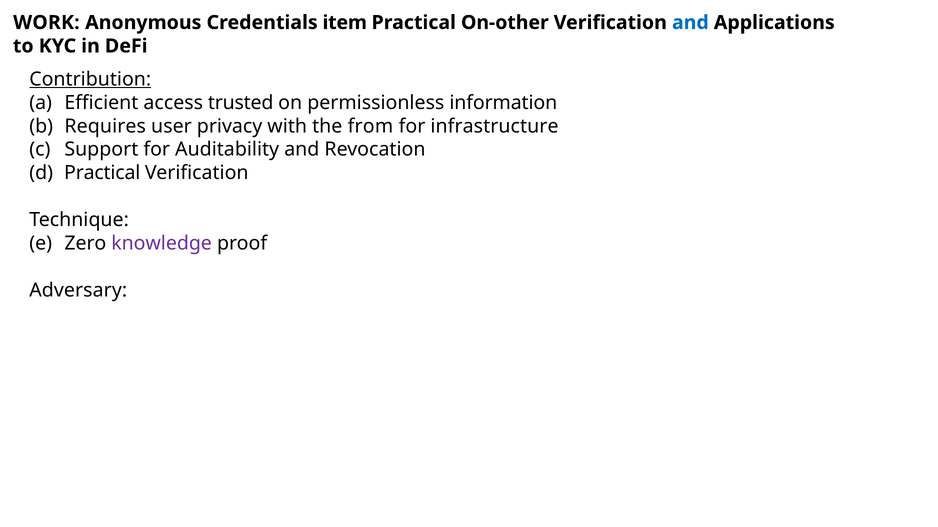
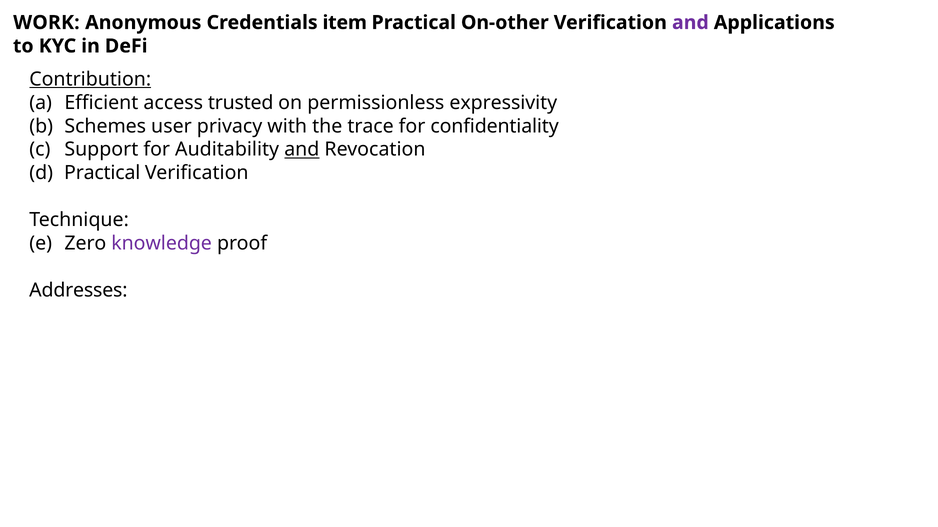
and colour: blue -> purple (690, 23)
information: information -> expressivity (503, 103)
Requires: Requires -> Schemes (105, 126)
from: from -> trace (371, 126)
infrastructure: infrastructure -> confidentiality (495, 126)
and underline: none -> present (302, 150)
Adversary: Adversary -> Addresses (78, 290)
